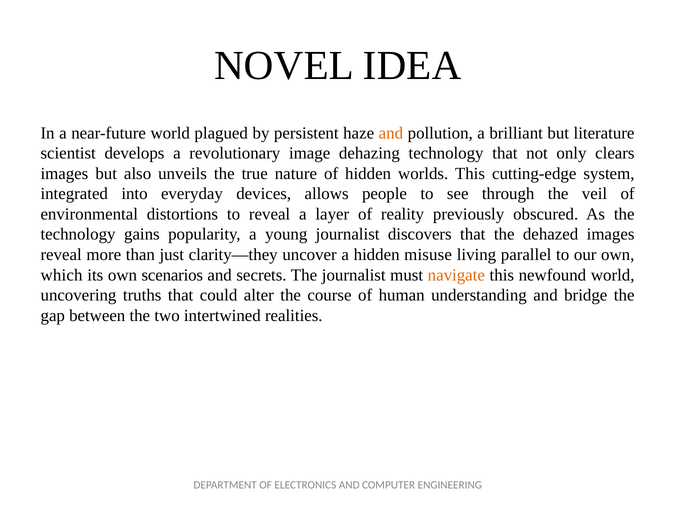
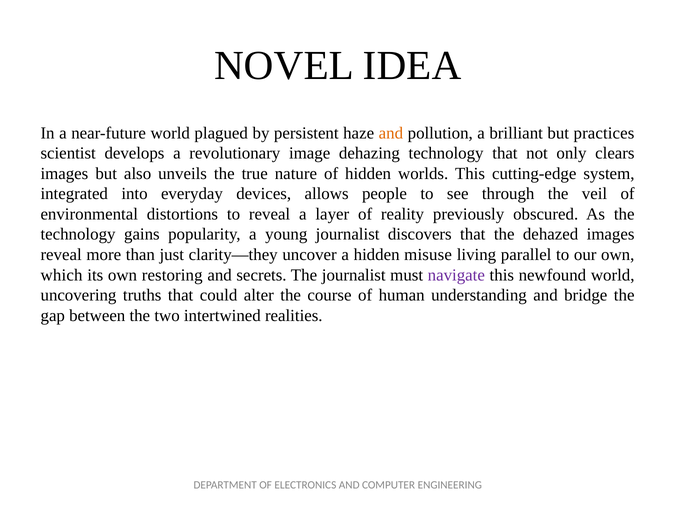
literature: literature -> practices (604, 133)
scenarios: scenarios -> restoring (172, 275)
navigate colour: orange -> purple (456, 275)
